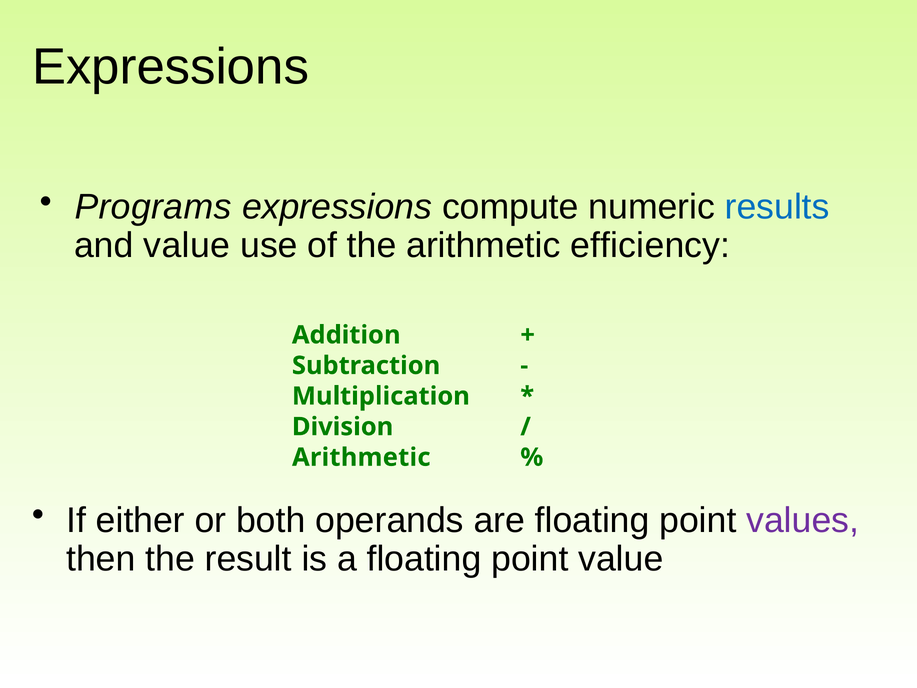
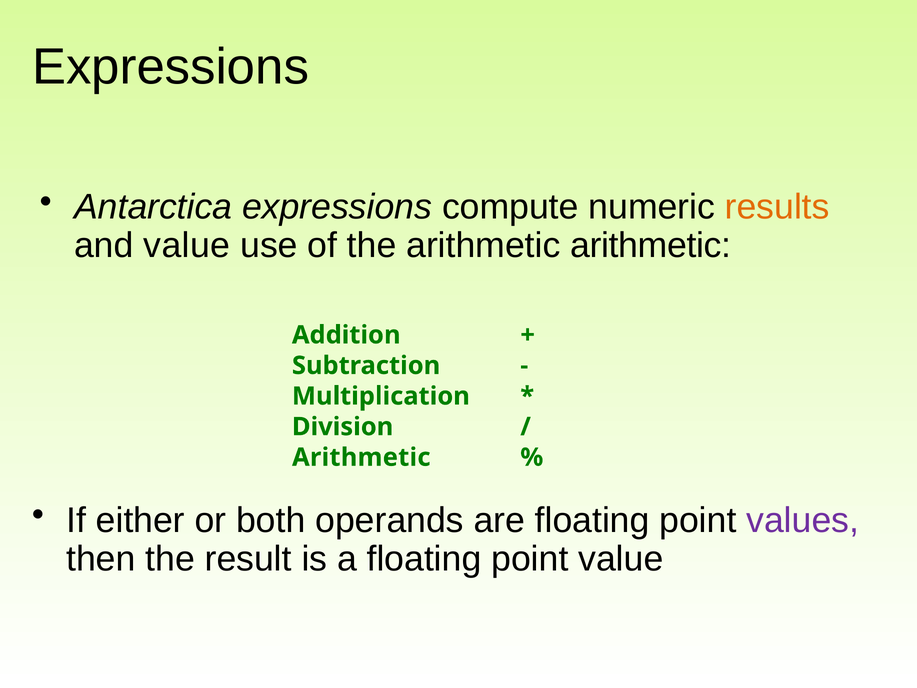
Programs: Programs -> Antarctica (153, 207)
results colour: blue -> orange (777, 207)
arithmetic efficiency: efficiency -> arithmetic (651, 246)
